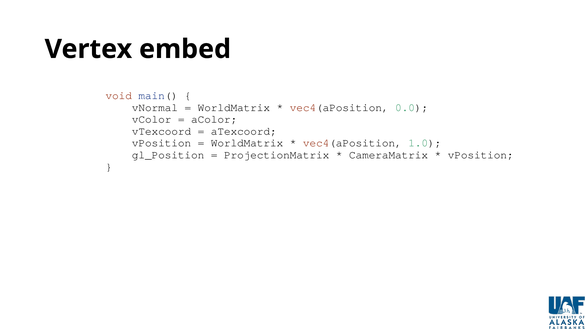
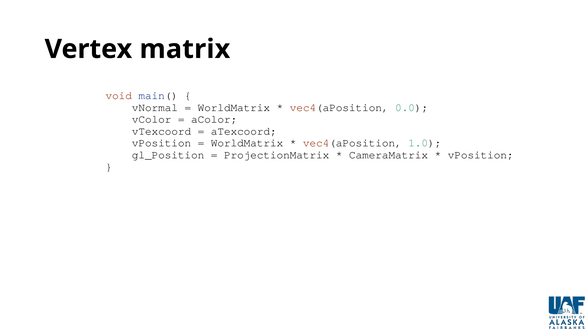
embed: embed -> matrix (185, 49)
